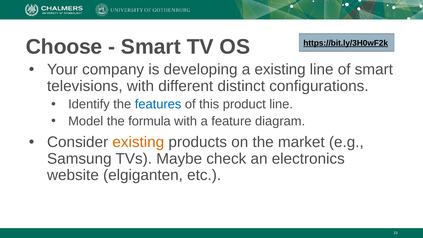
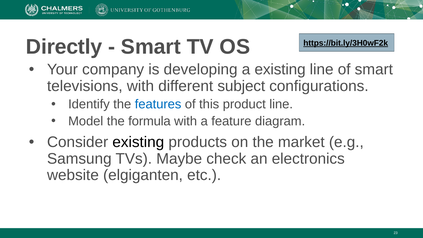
Choose: Choose -> Directly (64, 47)
distinct: distinct -> subject (241, 86)
existing colour: orange -> black (138, 142)
